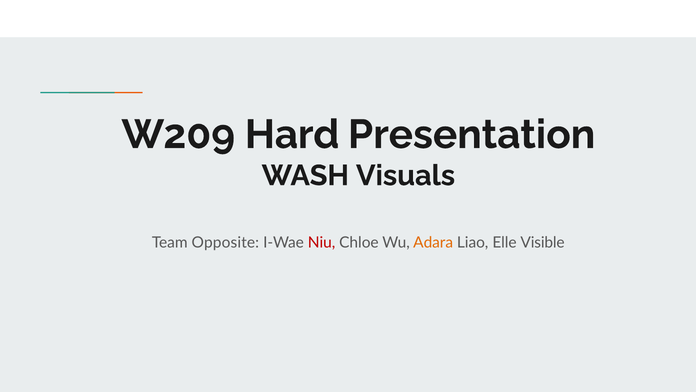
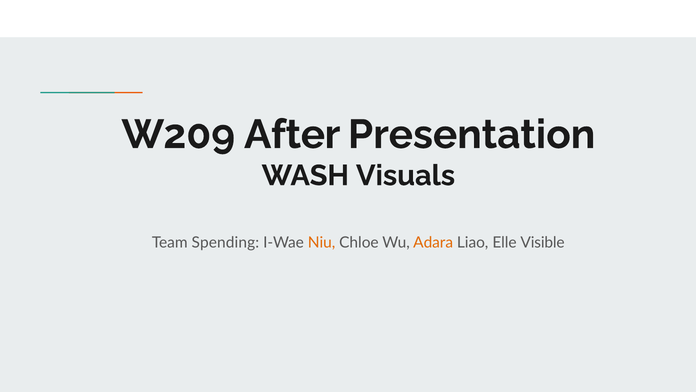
Hard: Hard -> After (292, 134)
Opposite: Opposite -> Spending (225, 243)
Niu colour: red -> orange (322, 243)
